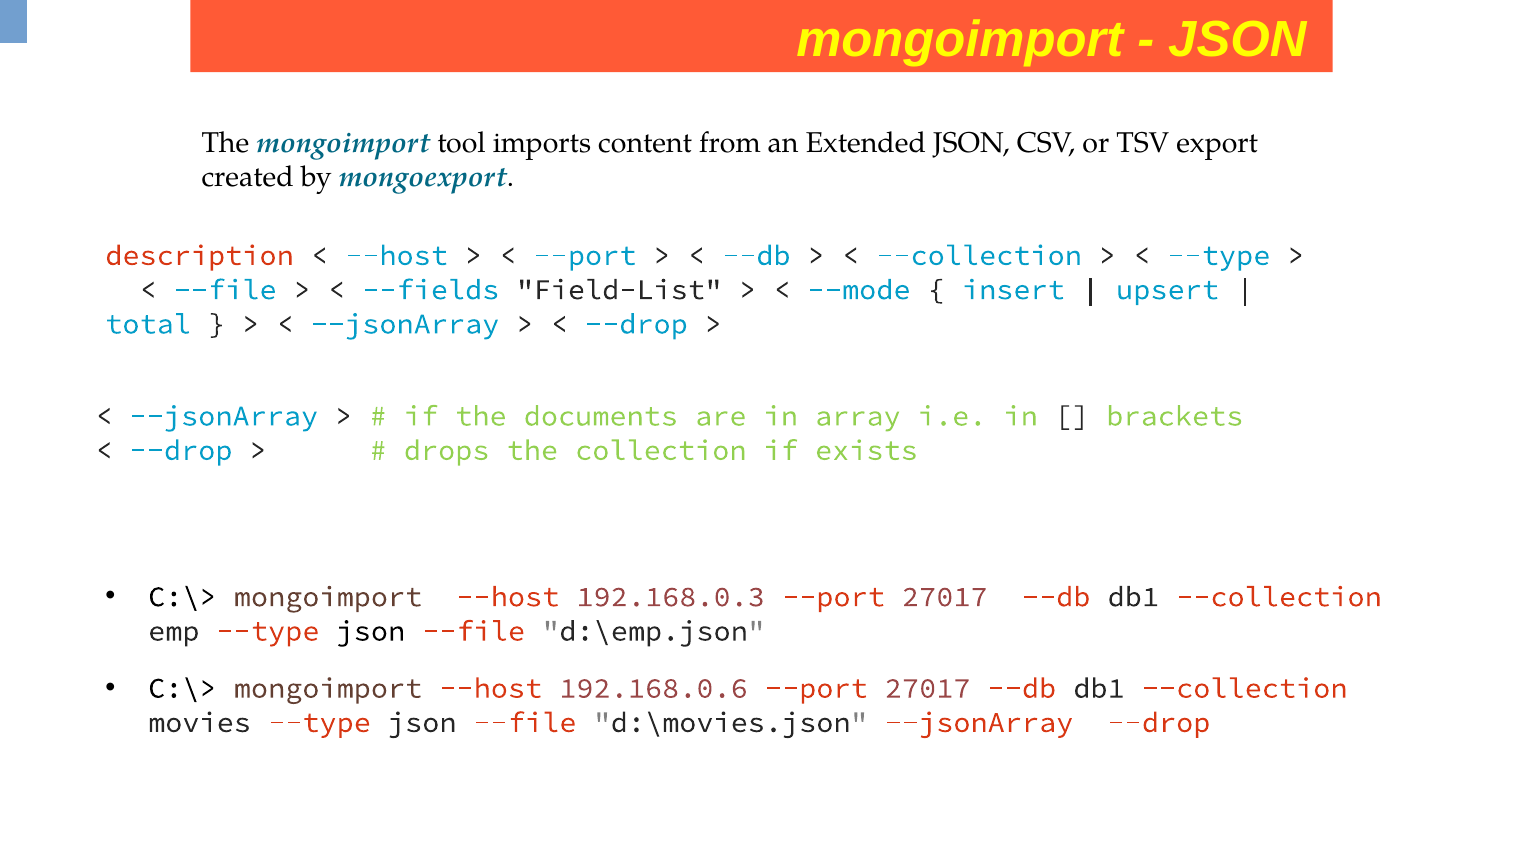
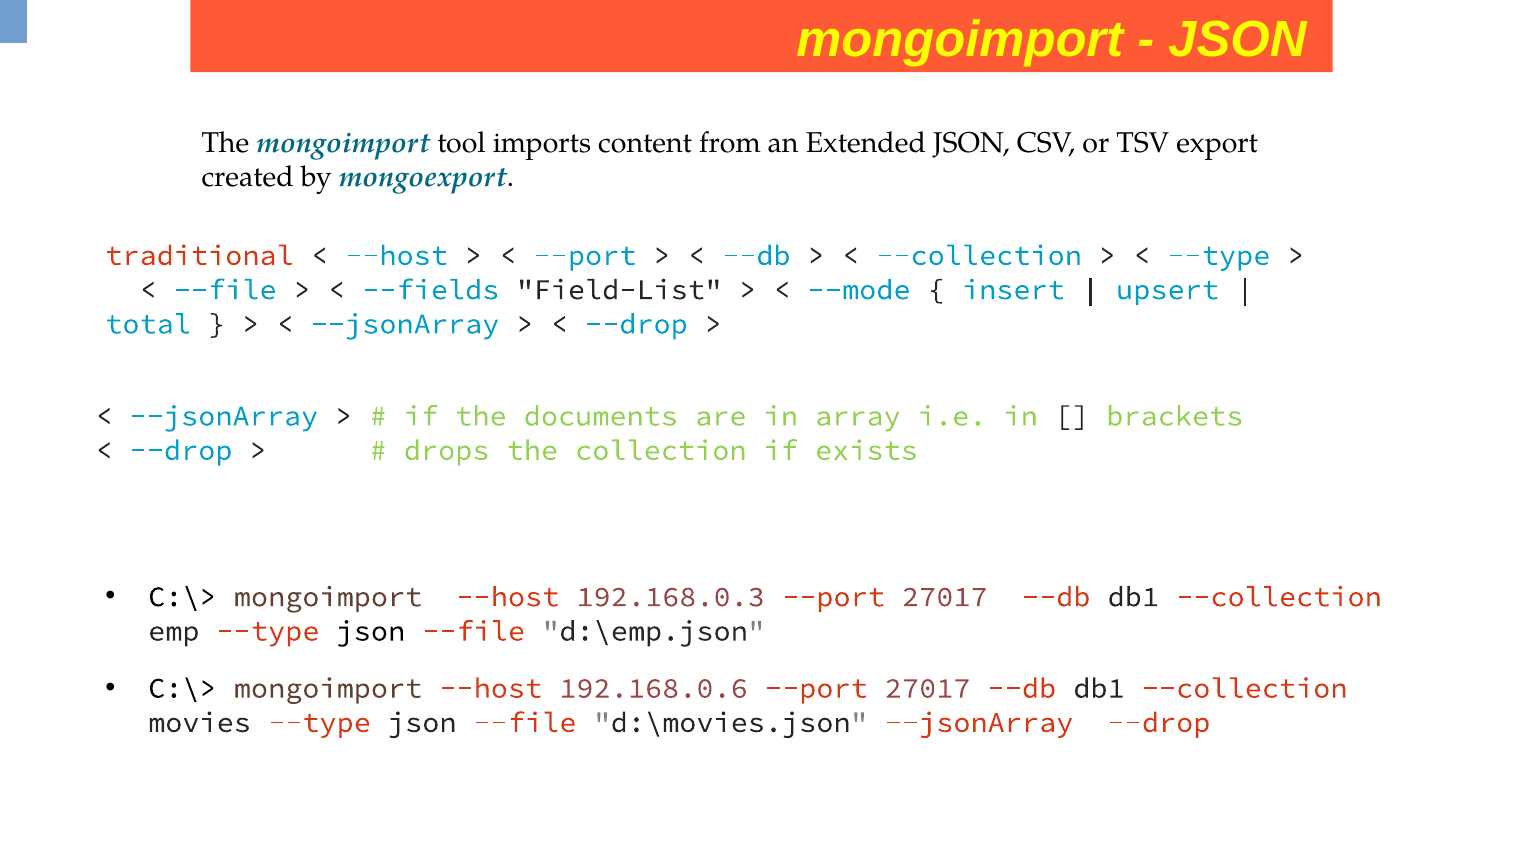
description: description -> traditional (200, 255)
